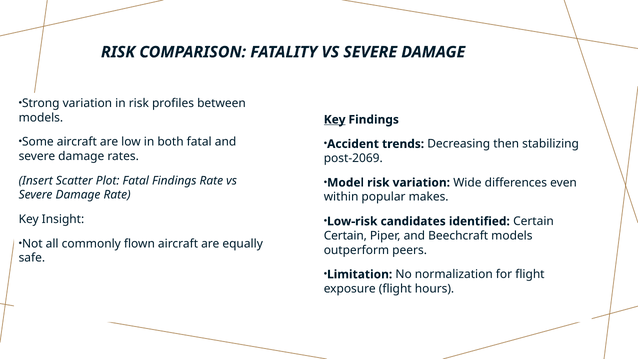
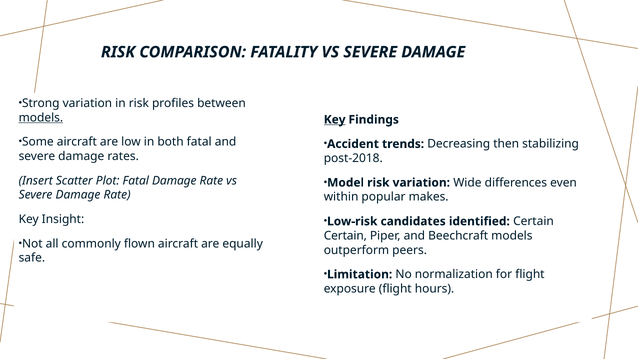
models underline: none -> present (41, 118)
post-2069: post-2069 -> post-2018 (353, 158)
Fatal Findings: Findings -> Damage (174, 181)
